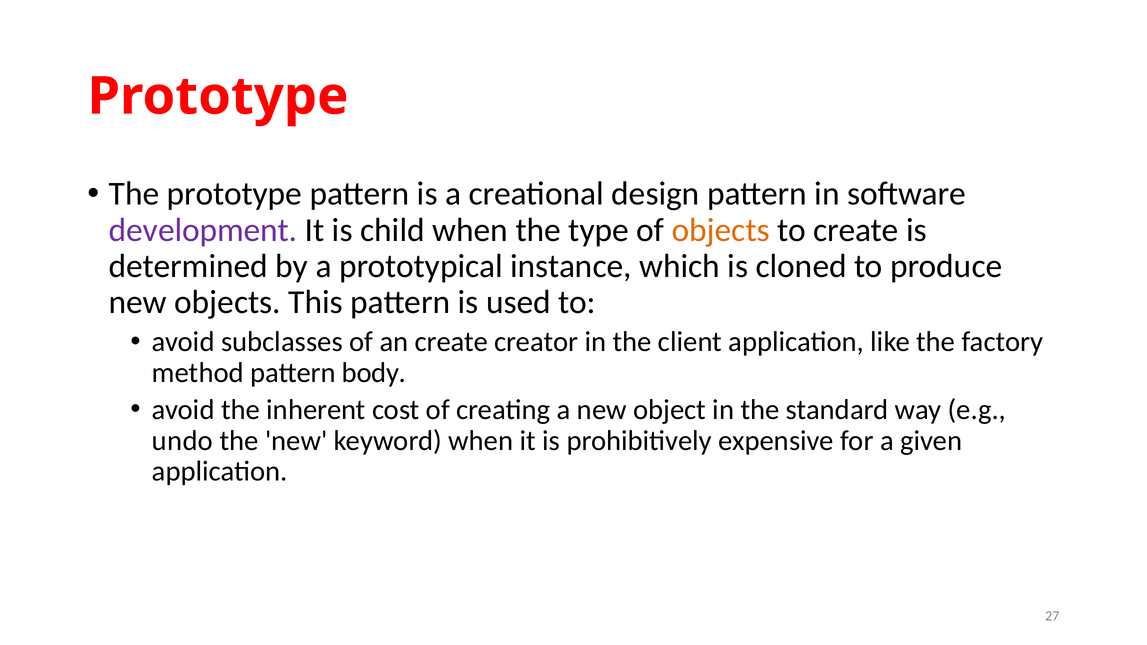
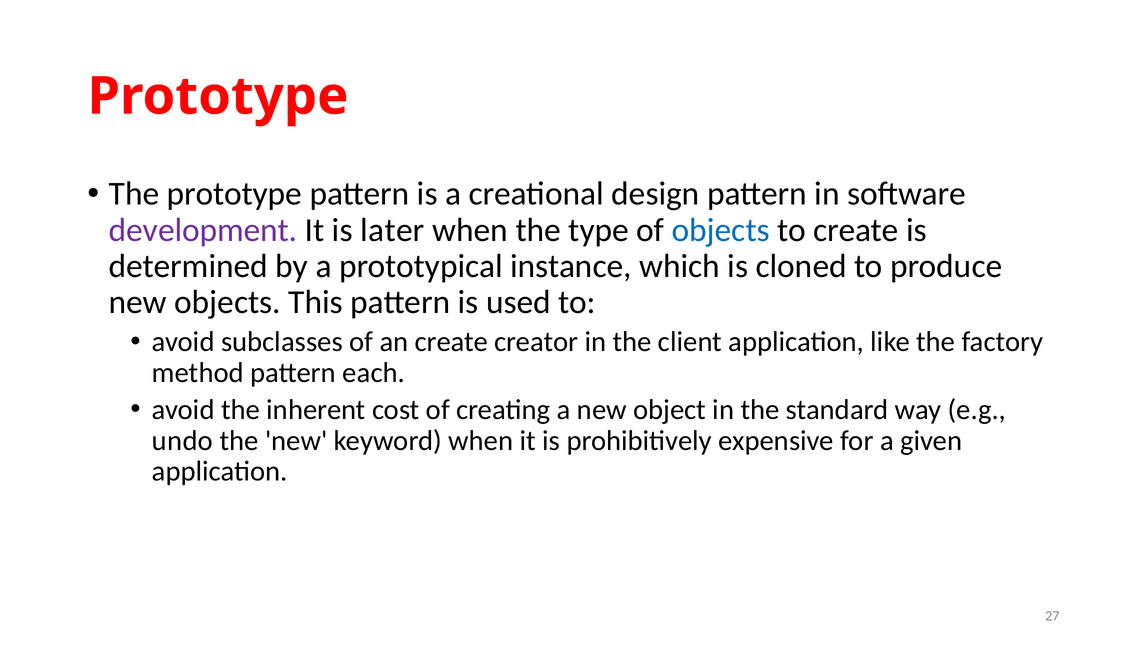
child: child -> later (392, 230)
objects colour: orange -> blue (721, 230)
body: body -> each (374, 373)
